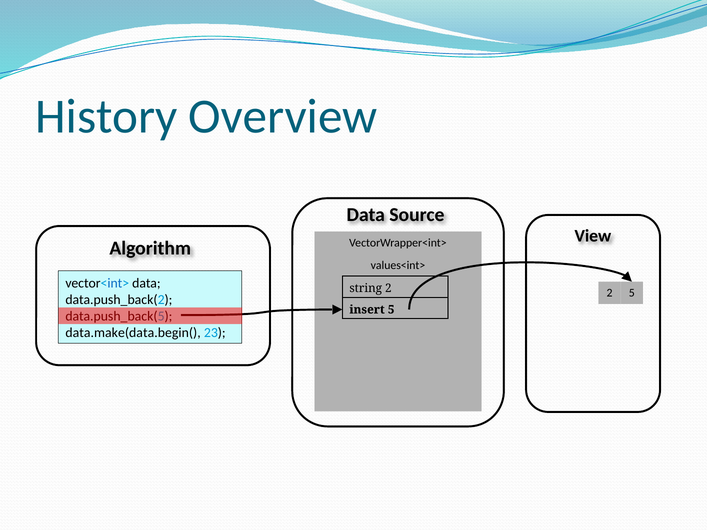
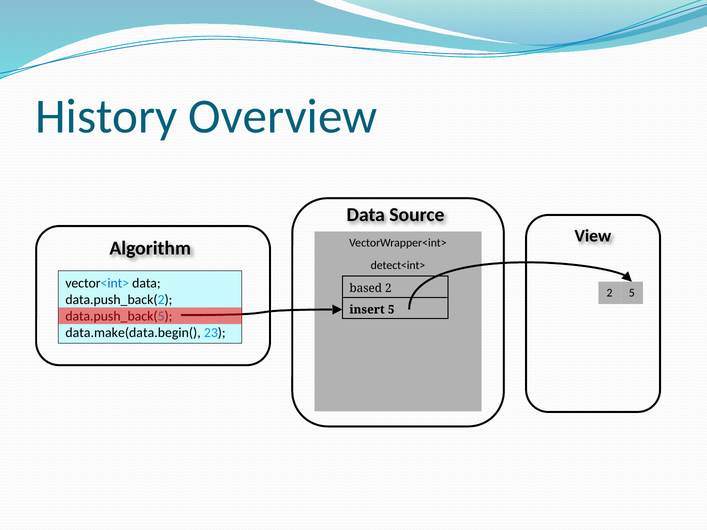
values<int>: values<int> -> detect<int> (398, 265)
string: string -> based (366, 289)
